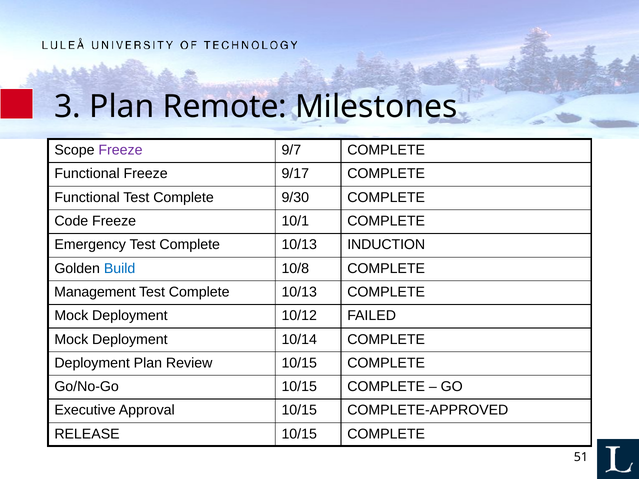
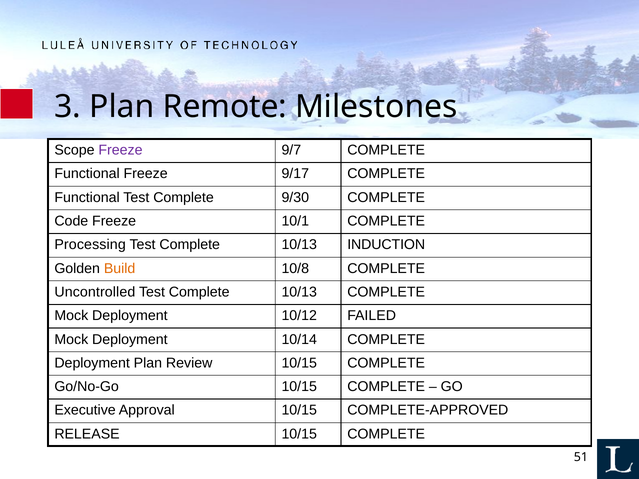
Emergency: Emergency -> Processing (90, 245)
Build colour: blue -> orange (120, 269)
Management: Management -> Uncontrolled (95, 292)
